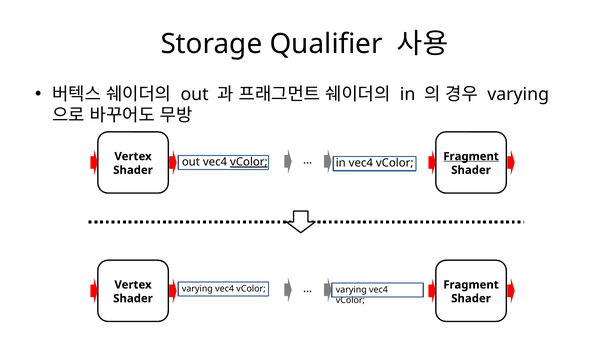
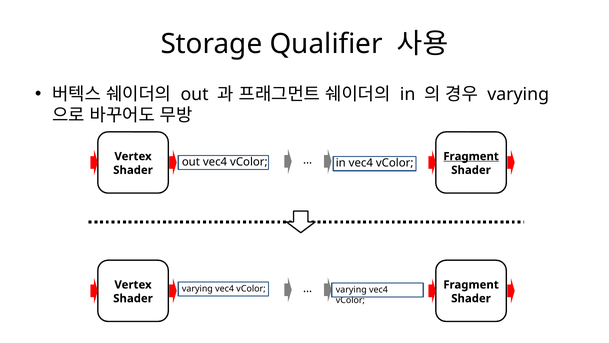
vColor underline: present -> none (249, 162)
